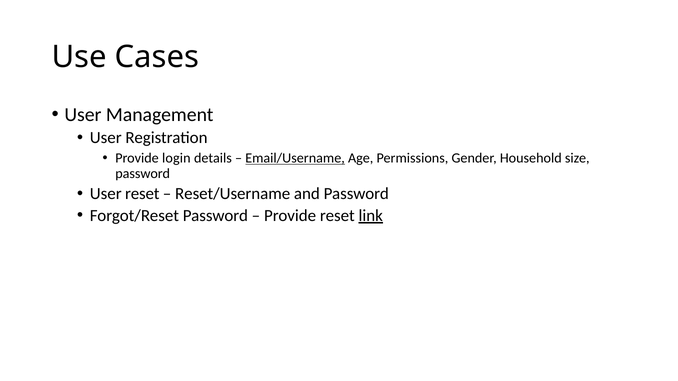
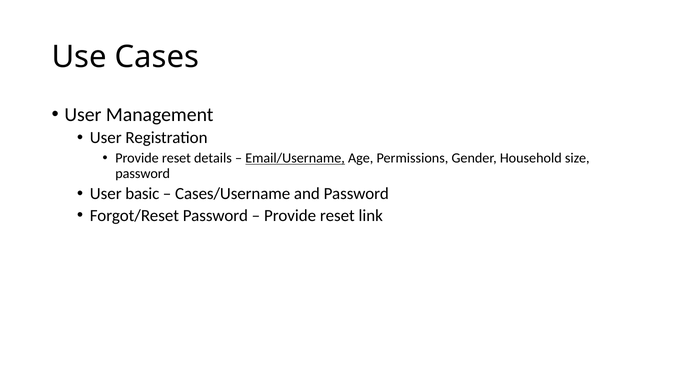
login: login -> reset (176, 158)
User reset: reset -> basic (142, 194)
Reset/Username: Reset/Username -> Cases/Username (233, 194)
link underline: present -> none (371, 216)
